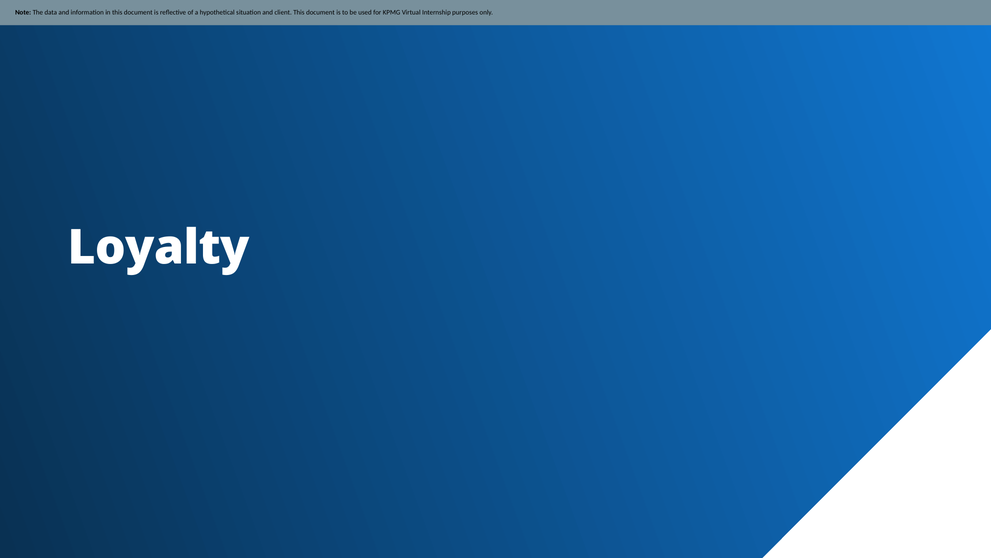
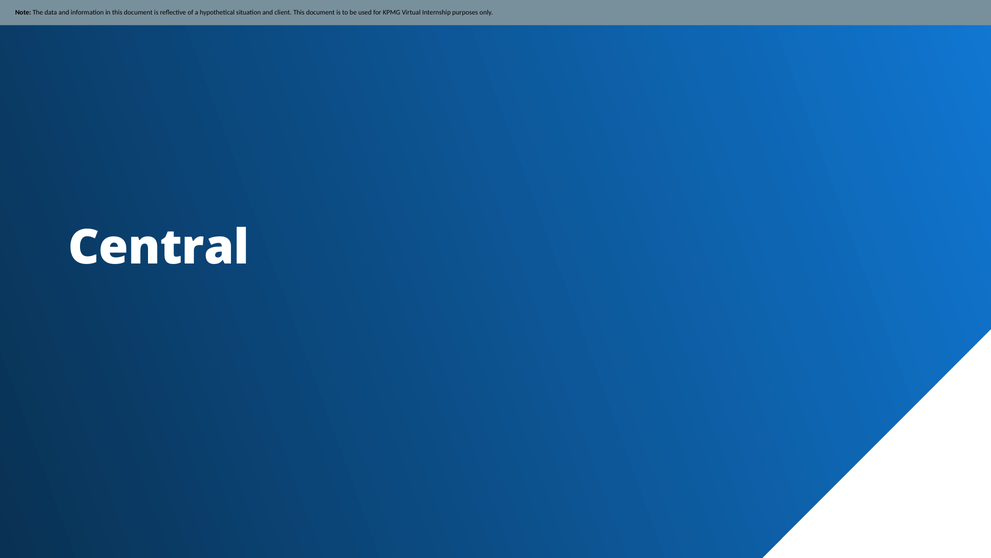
Loyalty: Loyalty -> Central (159, 248)
